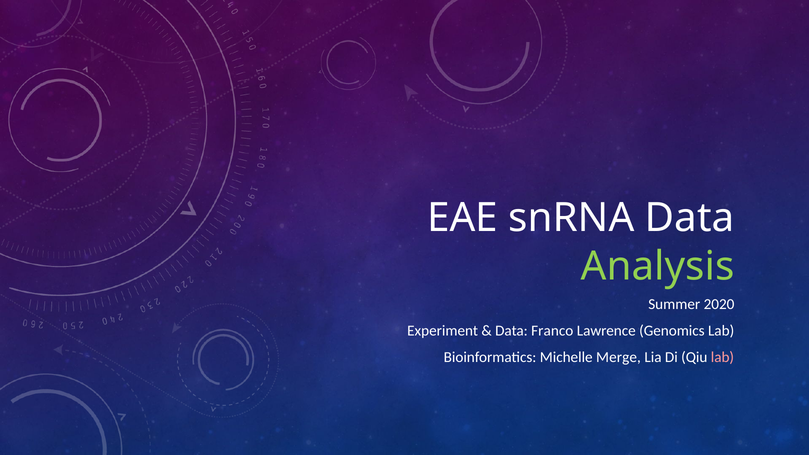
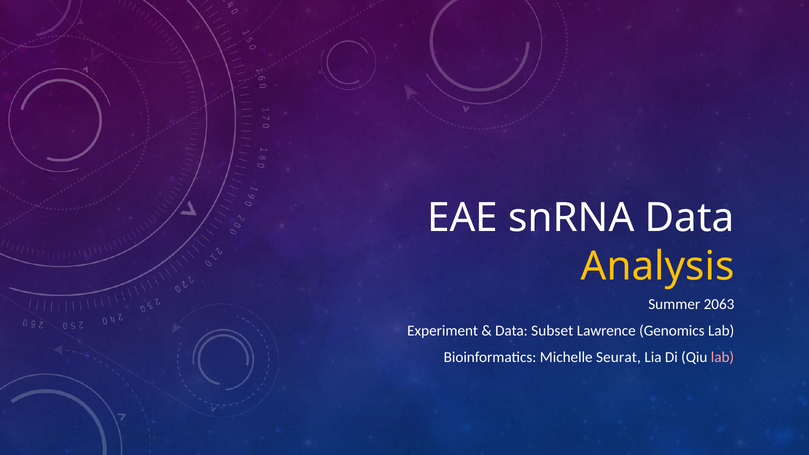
Analysis colour: light green -> yellow (658, 266)
2020: 2020 -> 2063 (719, 304)
Franco: Franco -> Subset (552, 331)
Merge: Merge -> Seurat (618, 357)
